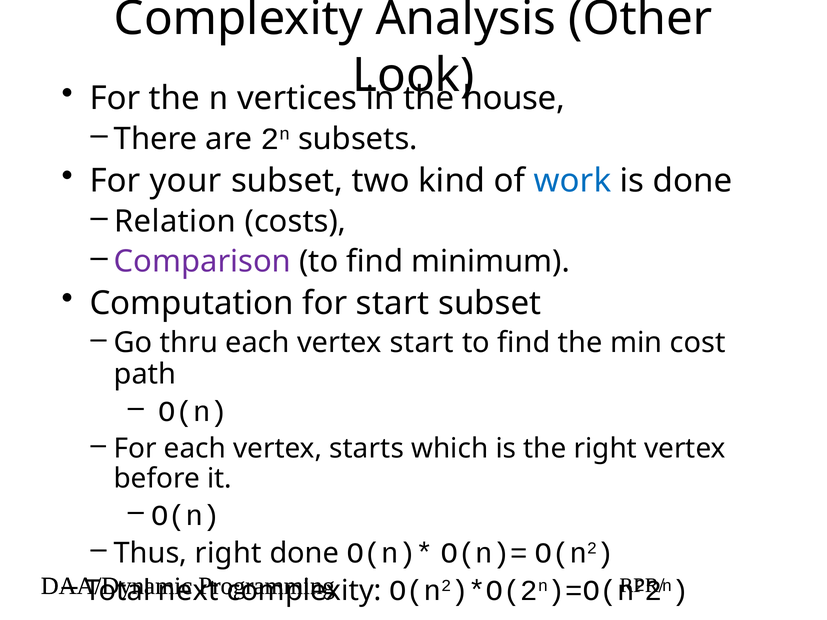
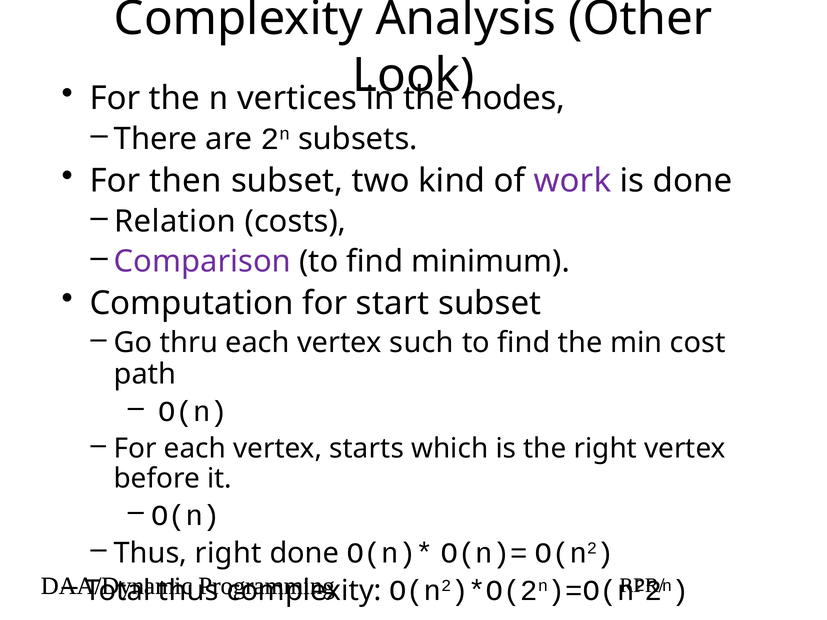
house: house -> nodes (514, 98)
your: your -> then (186, 181)
work colour: blue -> purple (573, 181)
vertex start: start -> such (422, 343)
next: next -> thus (188, 591)
